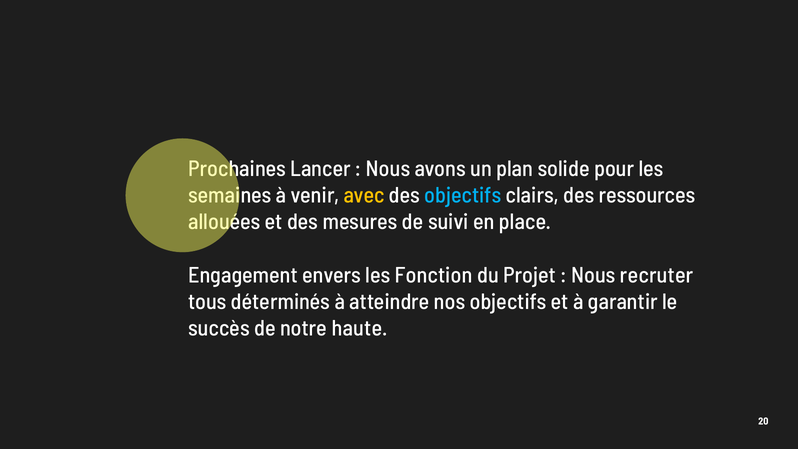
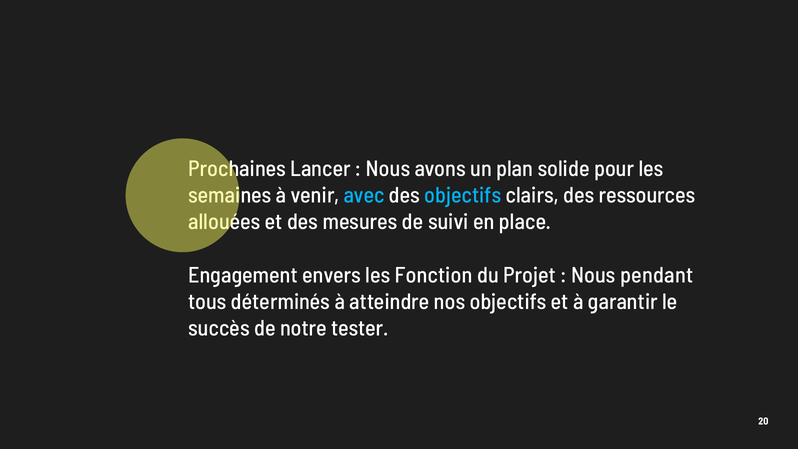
avec colour: yellow -> light blue (364, 195)
recruter: recruter -> pendant (657, 275)
haute: haute -> tester (360, 328)
